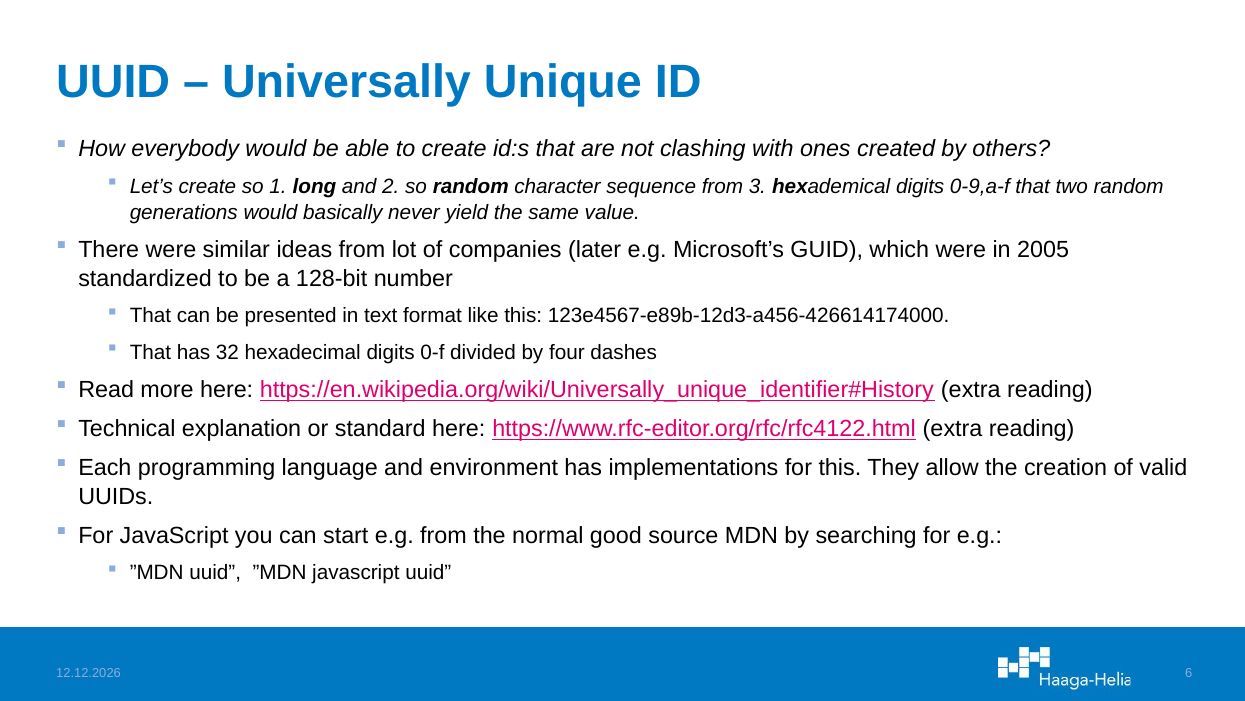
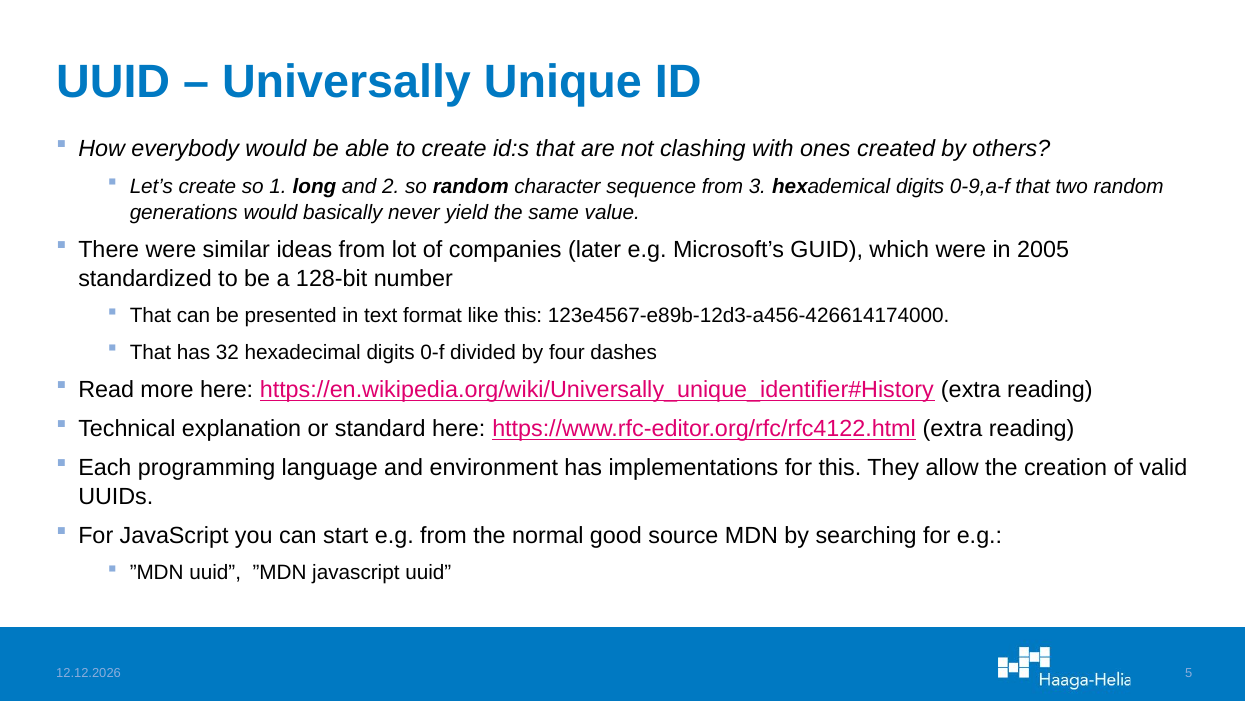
6: 6 -> 5 (1189, 672)
